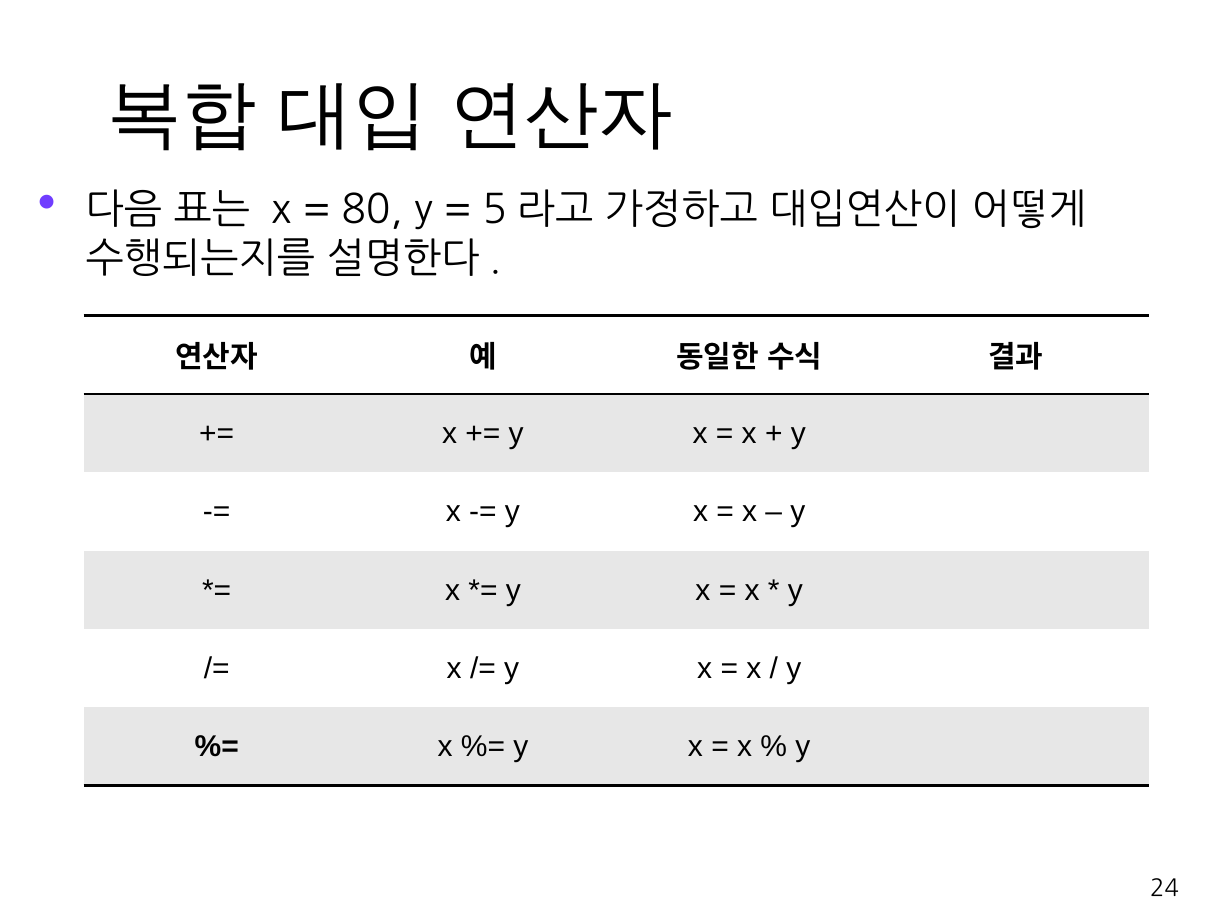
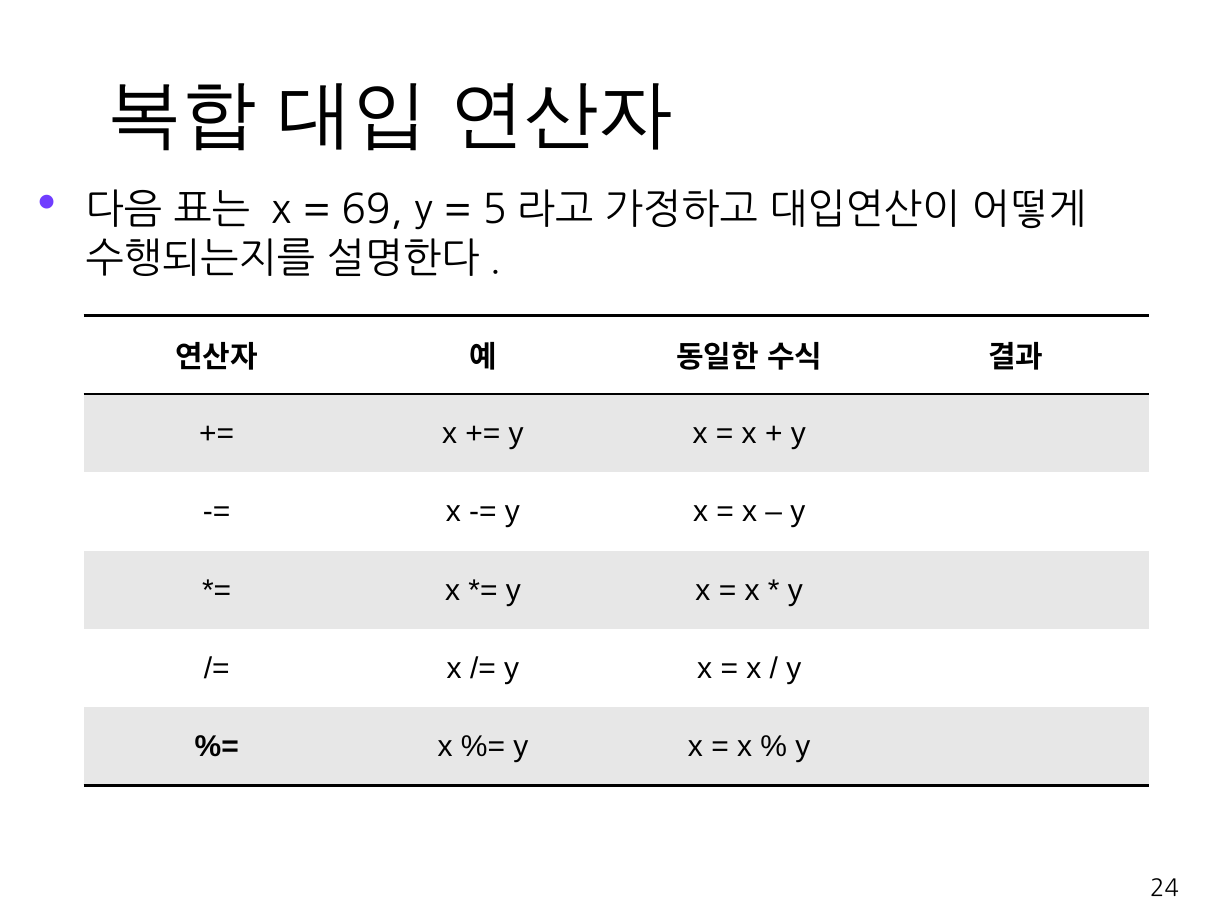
80: 80 -> 69 (372, 210)
